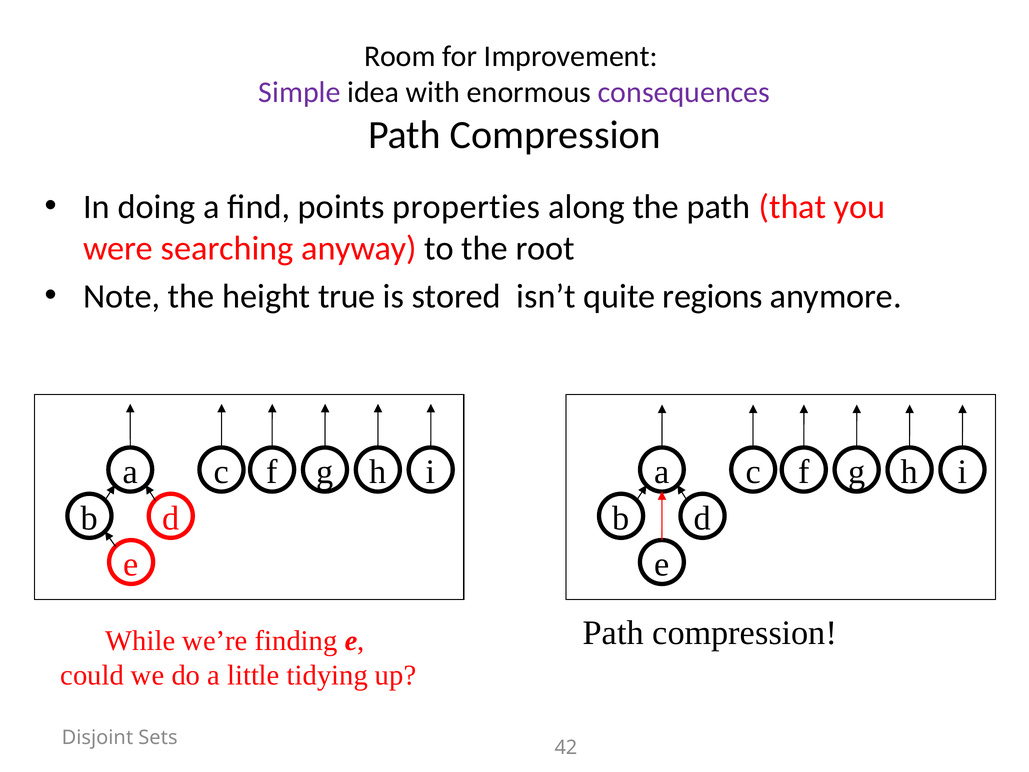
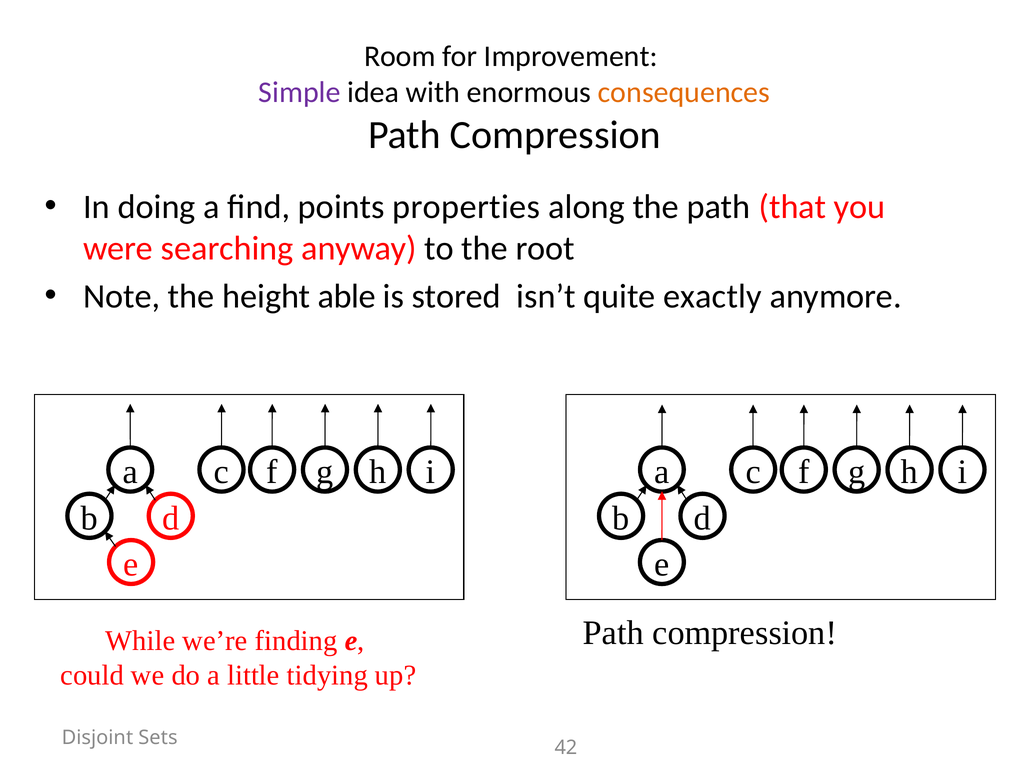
consequences colour: purple -> orange (684, 92)
true: true -> able (347, 296)
regions: regions -> exactly (712, 296)
